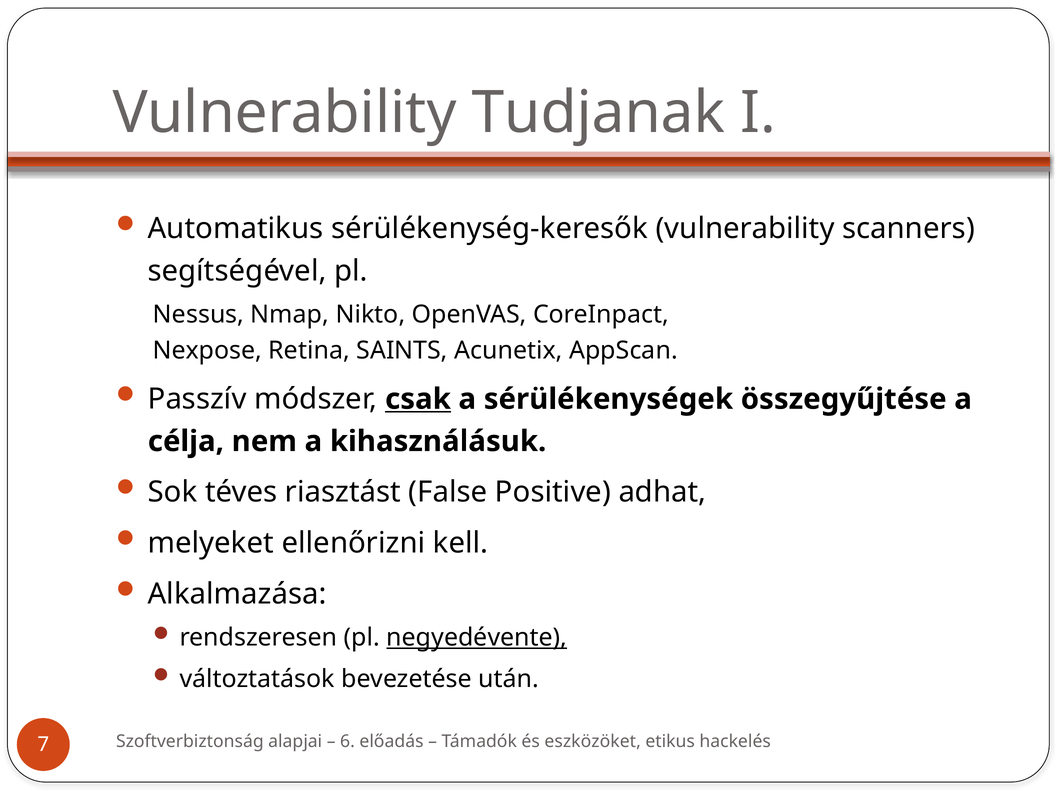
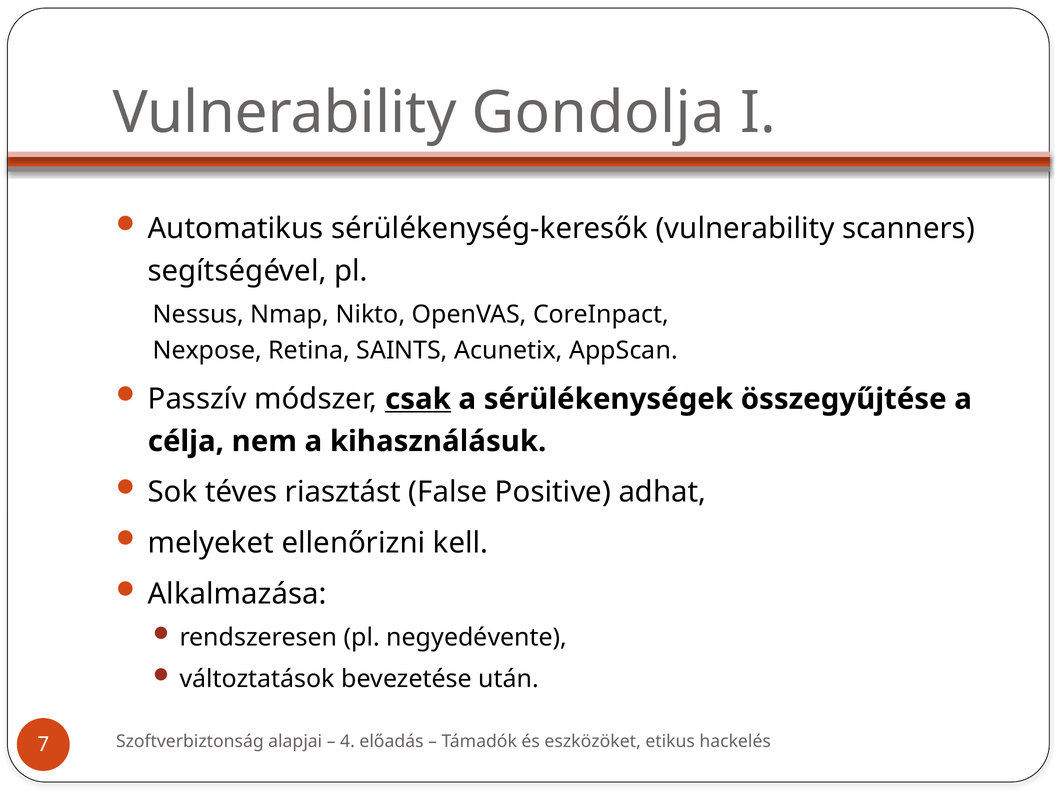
Tudjanak: Tudjanak -> Gondolja (598, 113)
negyedévente underline: present -> none (477, 637)
6: 6 -> 4 (348, 741)
